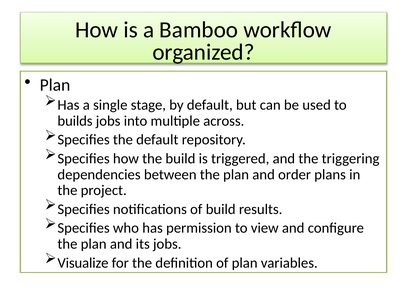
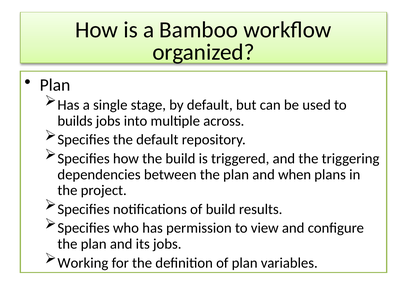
order: order -> when (295, 175)
Visualize: Visualize -> Working (83, 263)
